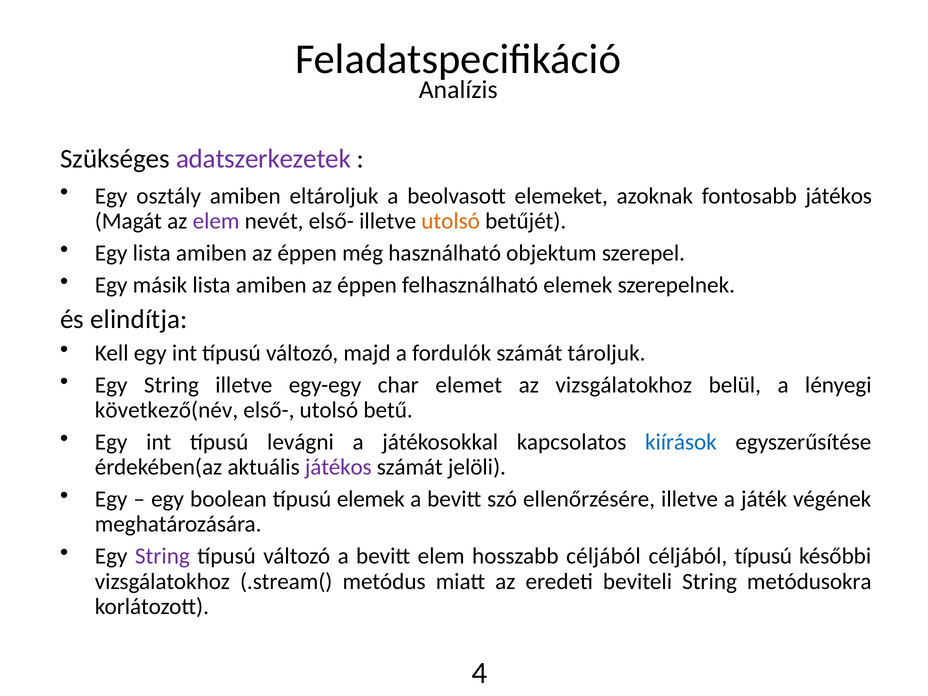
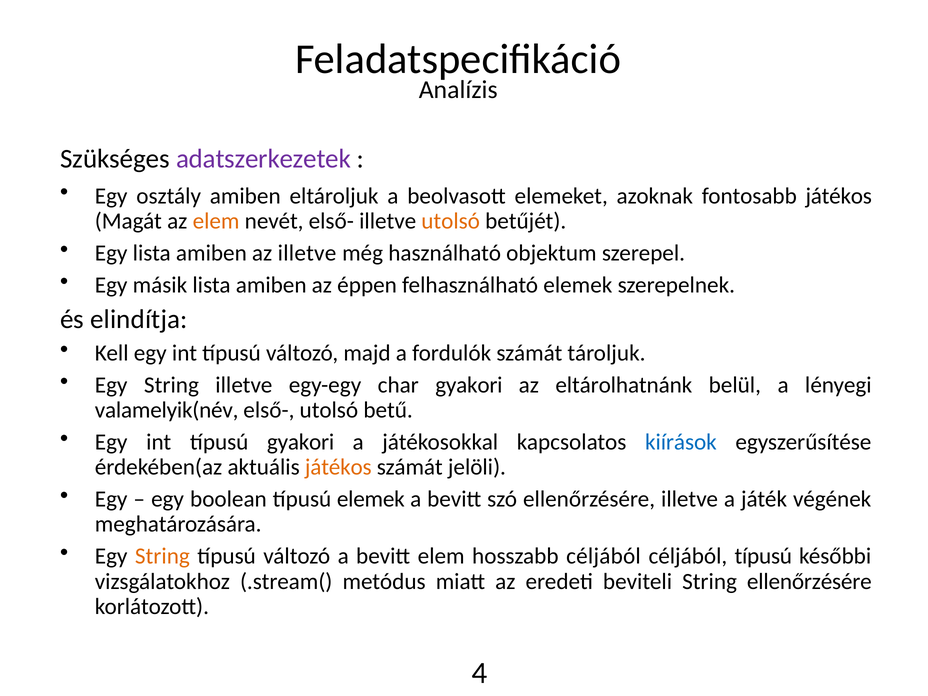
elem colour: purple -> orange (216, 221)
éppen: éppen -> illetve (307, 253)
char elemet: elemet -> gyakori (469, 385)
az vizsgálatokhoz: vizsgálatokhoz -> eltárolhatnánk (624, 385)
következő(név: következő(név -> valamelyik(név (167, 410)
típusú levágni: levágni -> gyakori (301, 442)
játékos colour: purple -> orange (338, 467)
String colour: purple -> orange (162, 556)
String metódusokra: metódusokra -> ellenőrzésére (809, 581)
